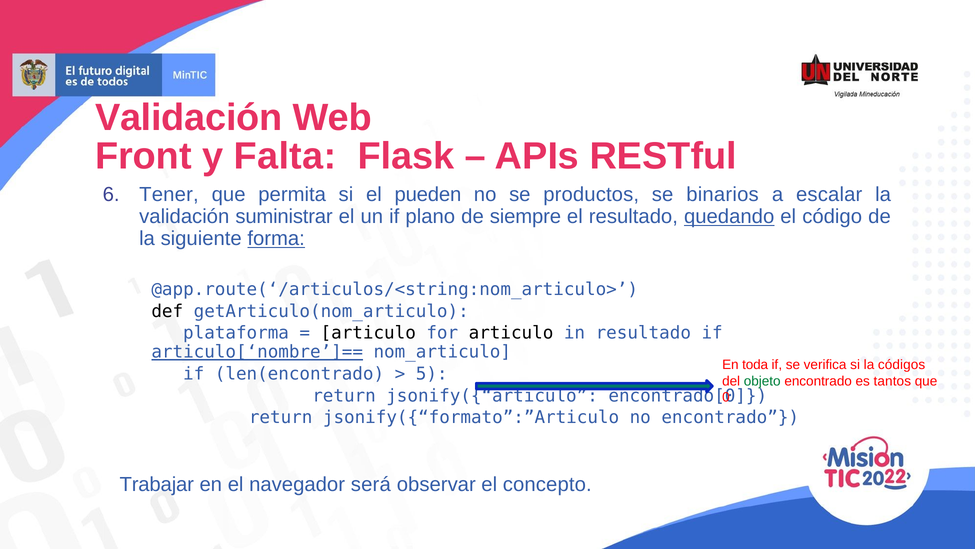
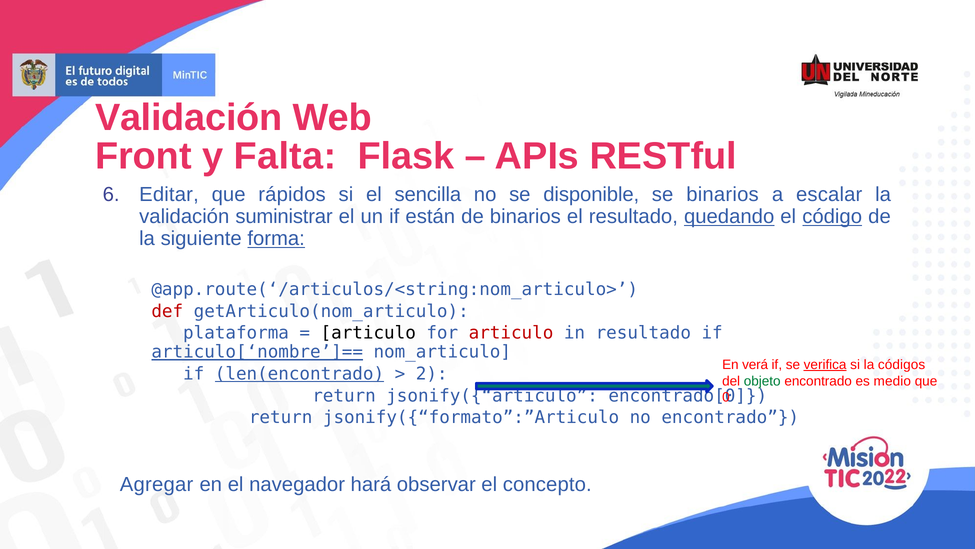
Tener: Tener -> Editar (169, 195)
permita: permita -> rápidos (292, 195)
pueden: pueden -> sencilla (428, 195)
productos: productos -> disponible (591, 195)
plano: plano -> están (430, 217)
de siempre: siempre -> binarios (525, 217)
código underline: none -> present (832, 217)
def colour: black -> red (167, 311)
articulo colour: black -> red (511, 333)
toda: toda -> verá (755, 364)
verifica underline: none -> present (825, 364)
len(encontrado underline: none -> present (299, 374)
5: 5 -> 2 (432, 374)
tantos: tantos -> medio (892, 381)
Trabajar: Trabajar -> Agregar (157, 484)
será: será -> hará (371, 484)
